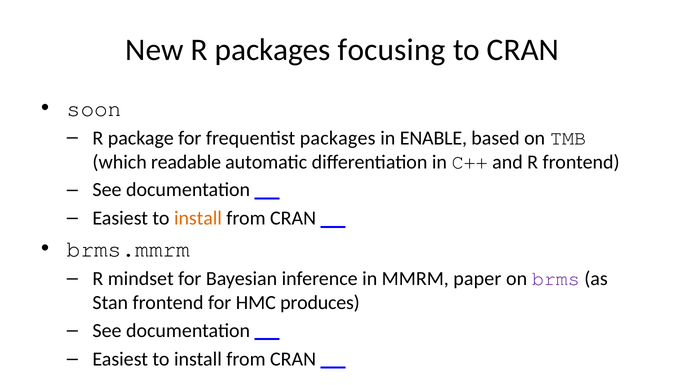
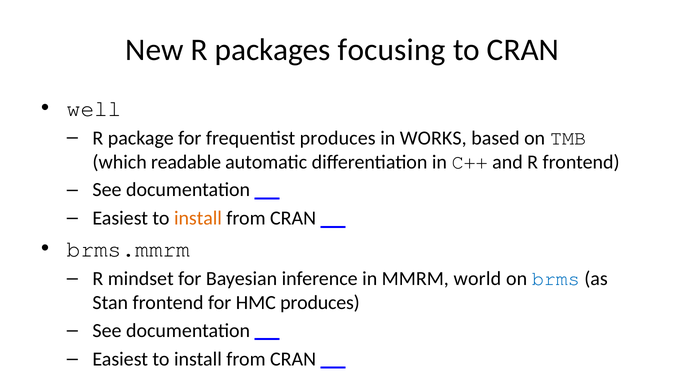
soon: soon -> well (94, 109)
frequentist packages: packages -> produces (338, 138)
ENABLE: ENABLE -> WORKS (433, 138)
paper: paper -> world (477, 279)
brms colour: purple -> blue (556, 279)
